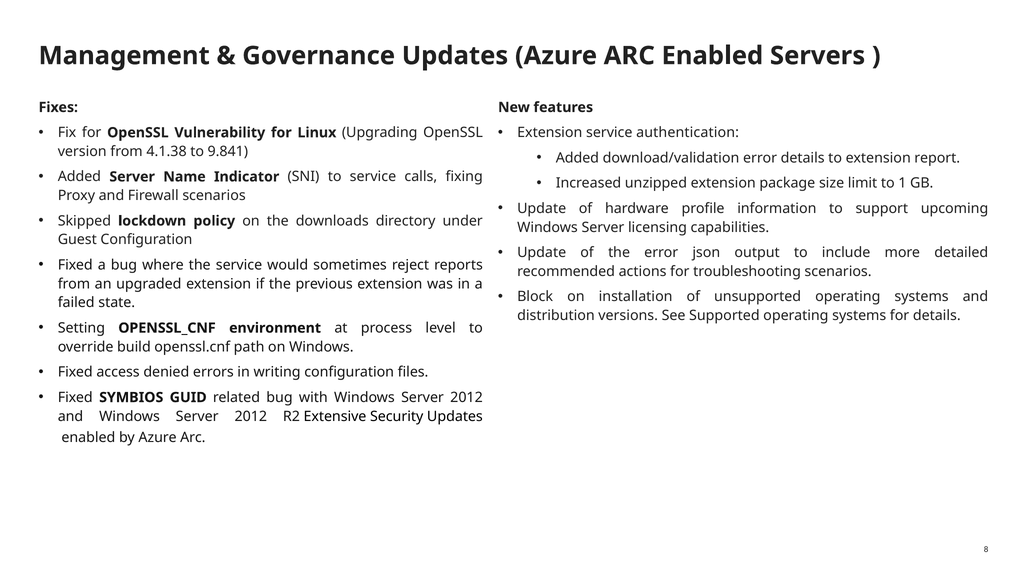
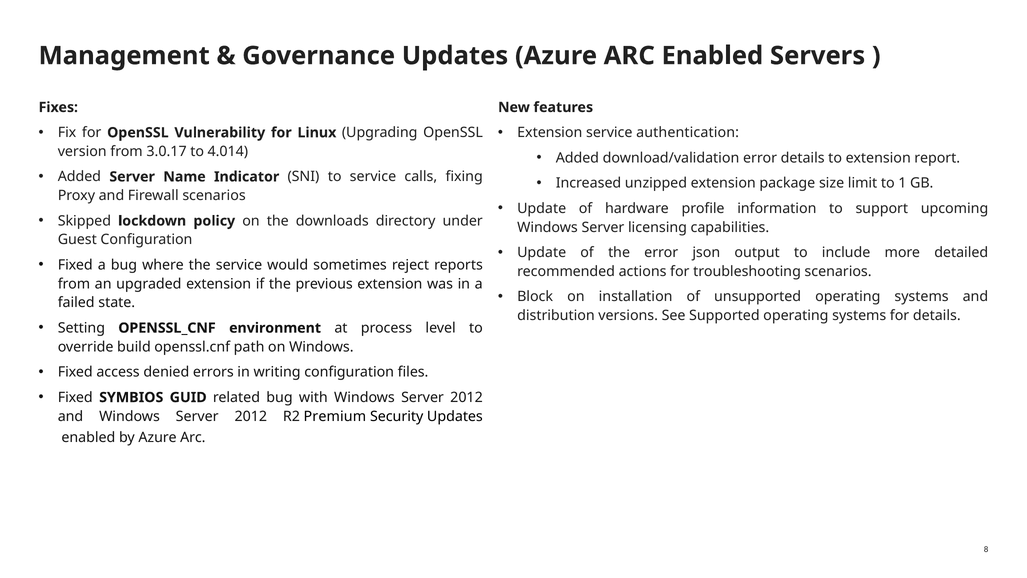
4.1.38: 4.1.38 -> 3.0.17 (167, 151)
9.841: 9.841 -> 4.014 (228, 151)
Extensive: Extensive -> Premium (335, 416)
